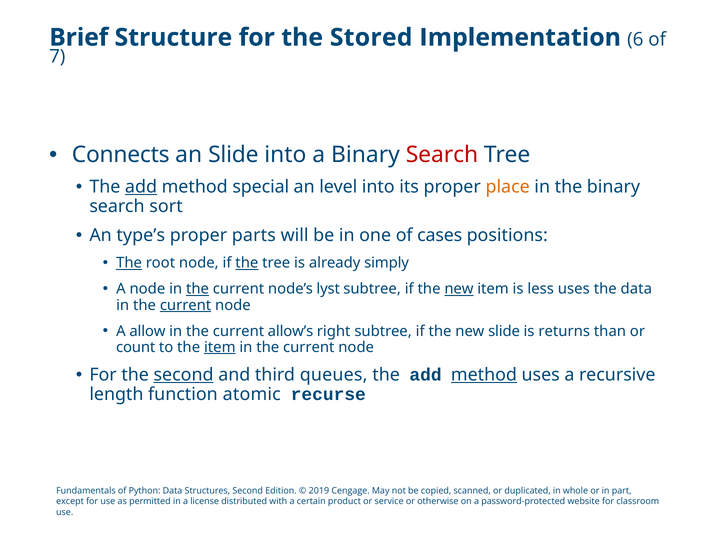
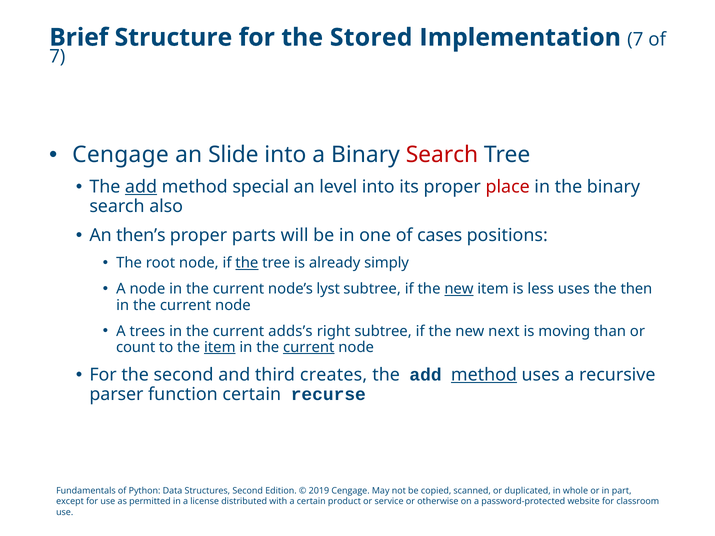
Implementation 6: 6 -> 7 (635, 39)
Connects: Connects -> Cengage (121, 155)
place colour: orange -> red (508, 187)
sort: sort -> also (166, 206)
type’s: type’s -> then’s (141, 236)
The underline: present -> none (129, 263)
the underline: present -> none (198, 289)
the data: data -> then (636, 289)
current underline: present -> none (186, 305)
allow: allow -> trees (147, 331)
allow’s: allow’s -> adds’s (290, 331)
new slide: slide -> next (504, 331)
returns: returns -> moving (564, 331)
current underline: none -> present (309, 347)
second underline: present -> none (184, 375)
queues: queues -> creates (334, 375)
length: length -> parser (116, 394)
function atomic: atomic -> certain (252, 394)
